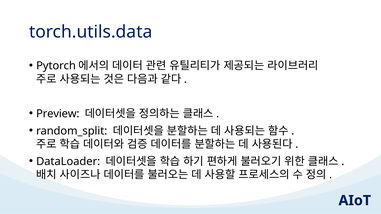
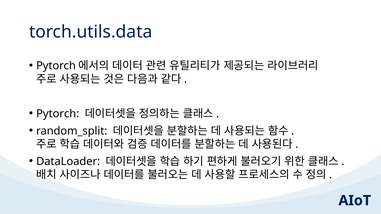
Preview: Preview -> Pytorch (58, 114)
